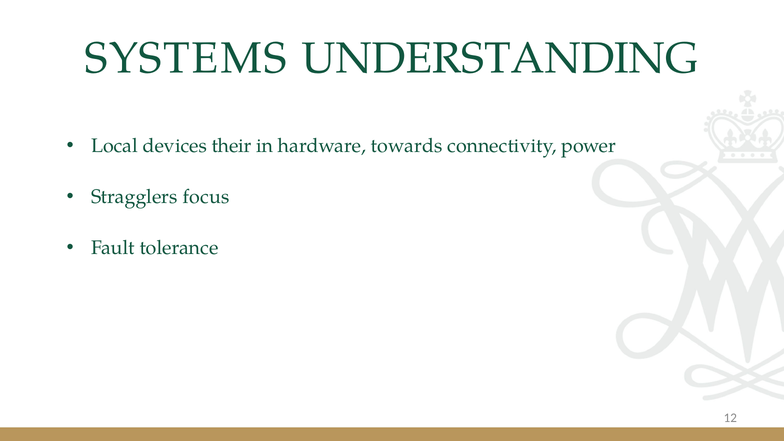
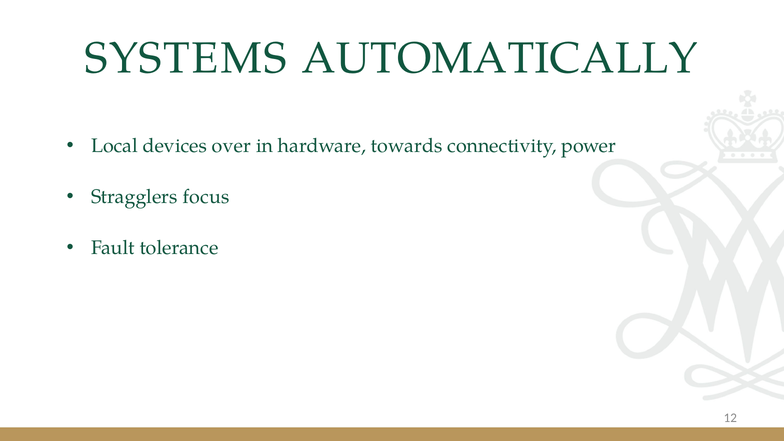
UNDERSTANDING: UNDERSTANDING -> AUTOMATICALLY (500, 58)
their: their -> over (231, 146)
